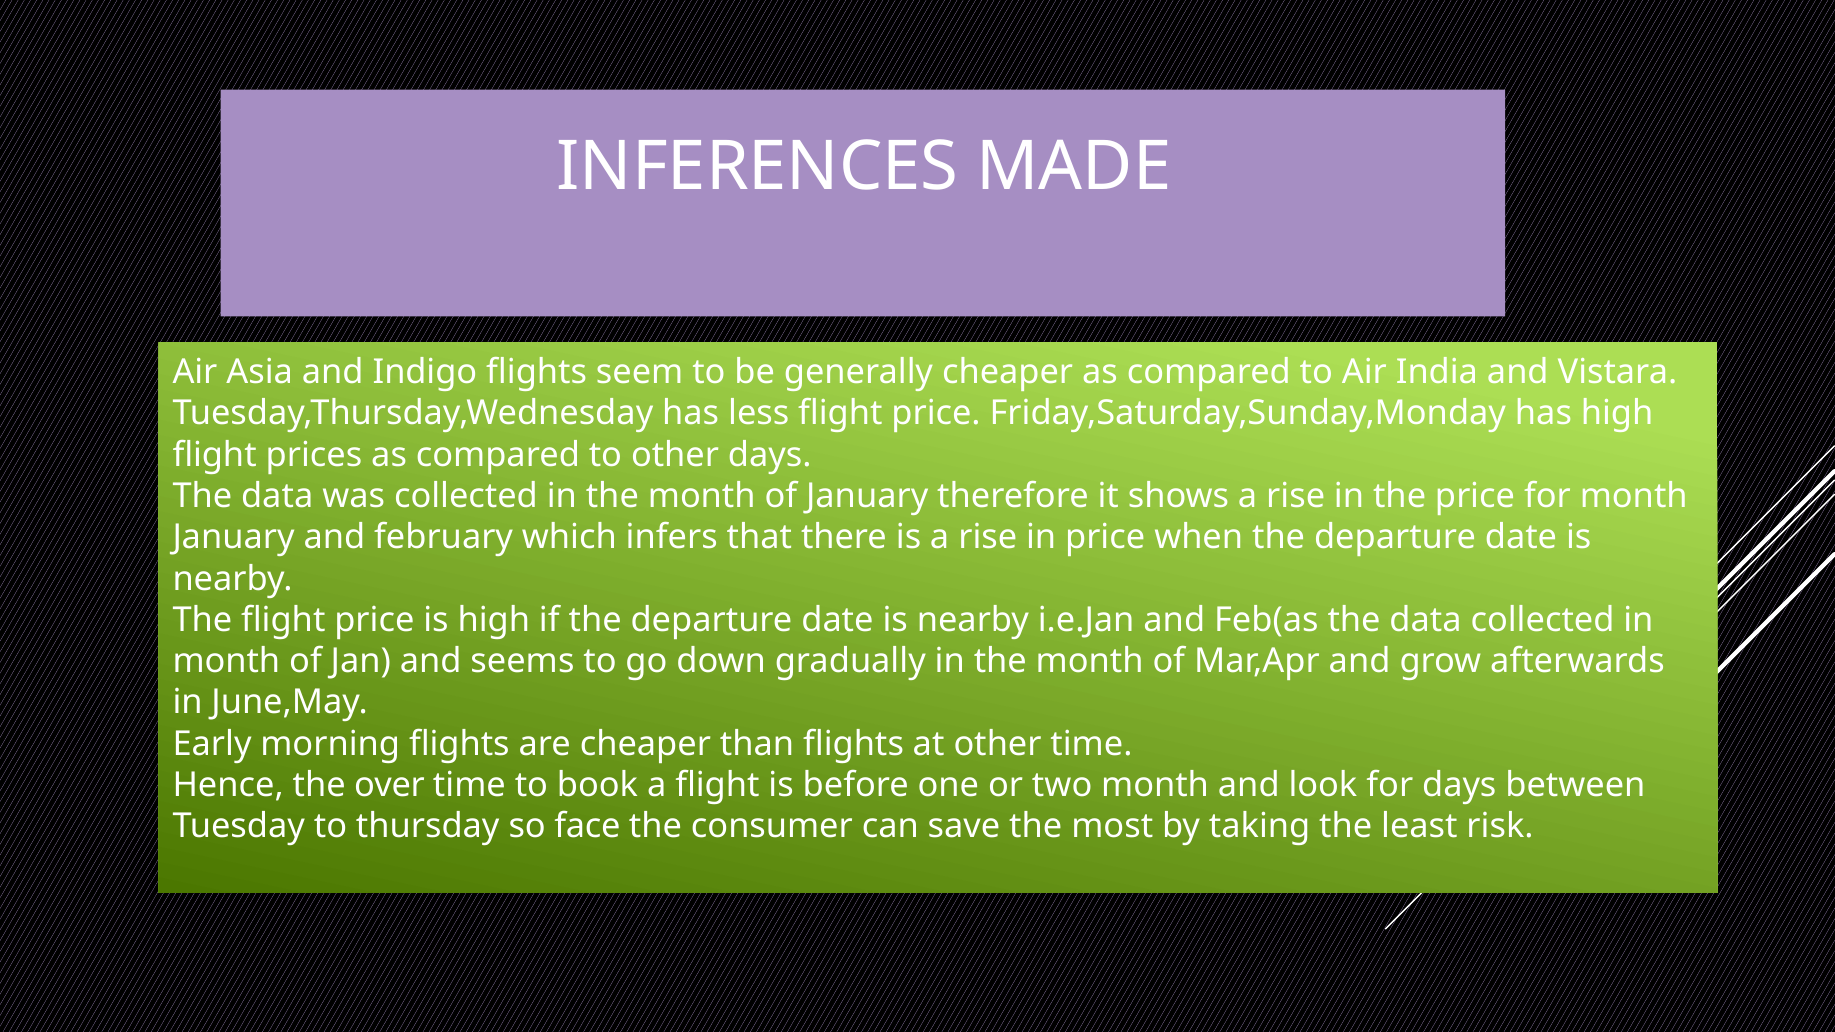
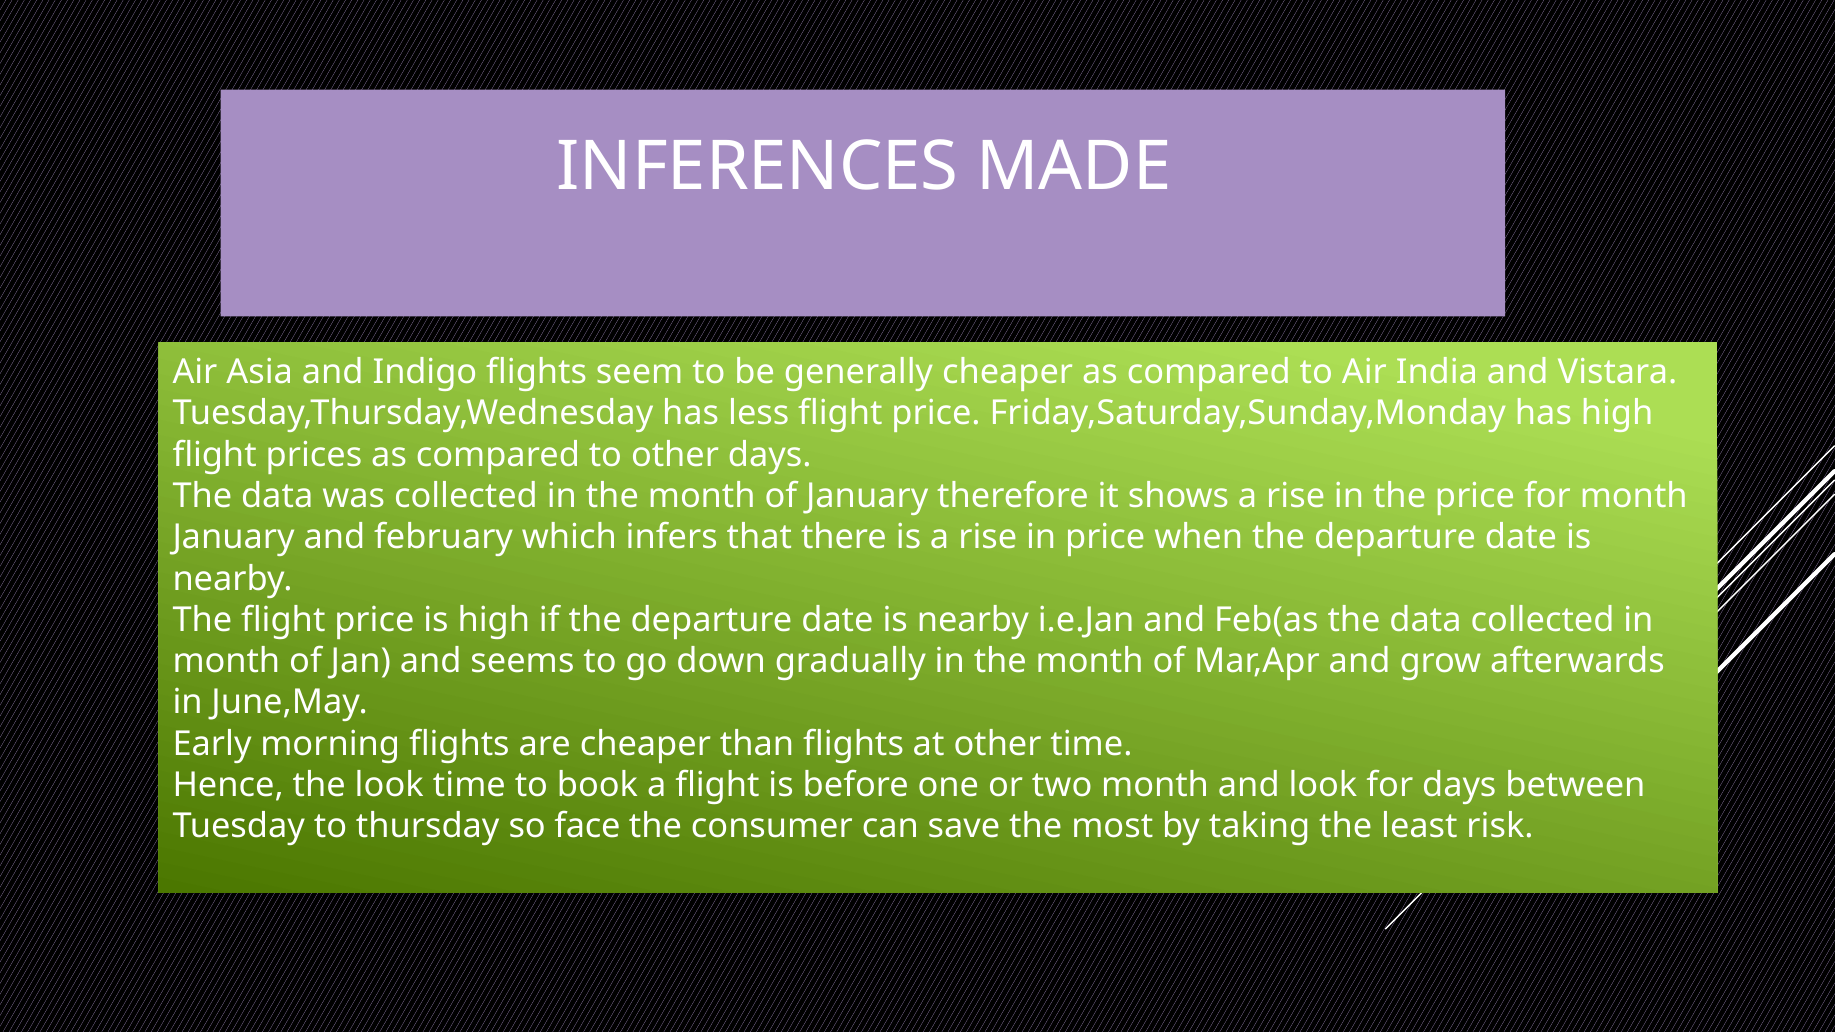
the over: over -> look (389, 785)
